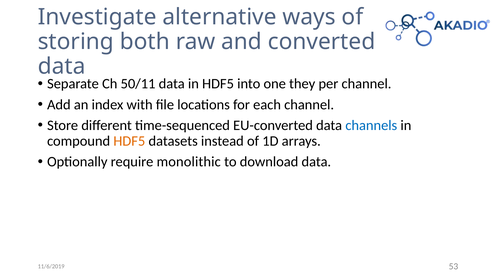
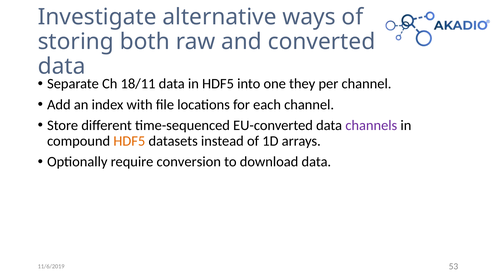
50/11: 50/11 -> 18/11 (138, 84)
channels colour: blue -> purple (371, 125)
monolithic: monolithic -> conversion (189, 162)
